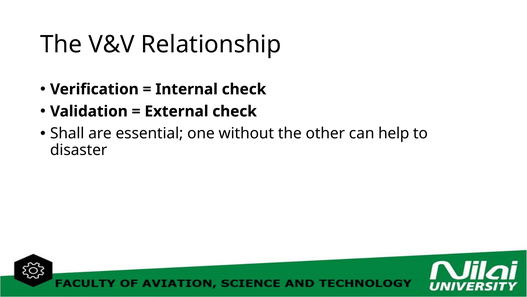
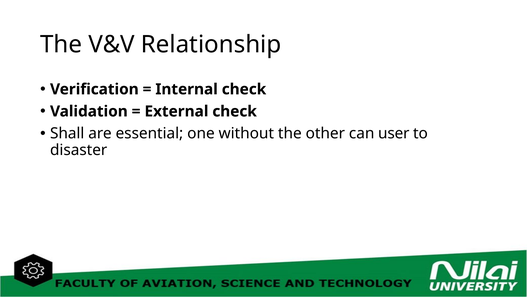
help: help -> user (394, 133)
